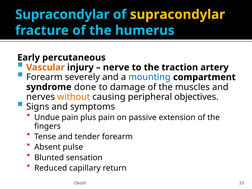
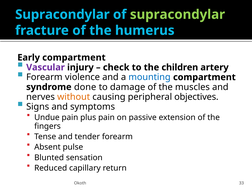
supracondylar colour: yellow -> light green (177, 14)
percutaneous: percutaneous -> compartment (74, 58)
Vascular colour: orange -> purple (46, 67)
nerve: nerve -> check (116, 67)
traction: traction -> children (180, 67)
severely: severely -> violence (82, 77)
